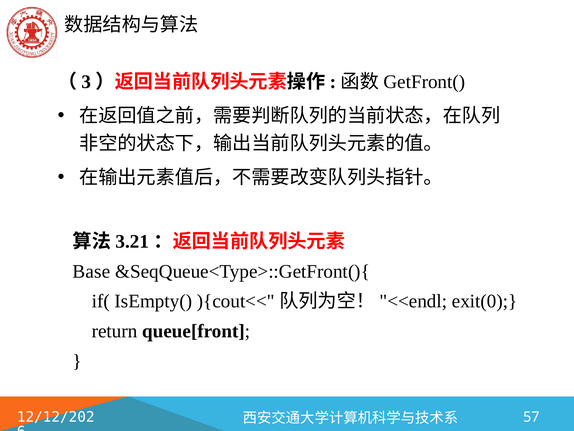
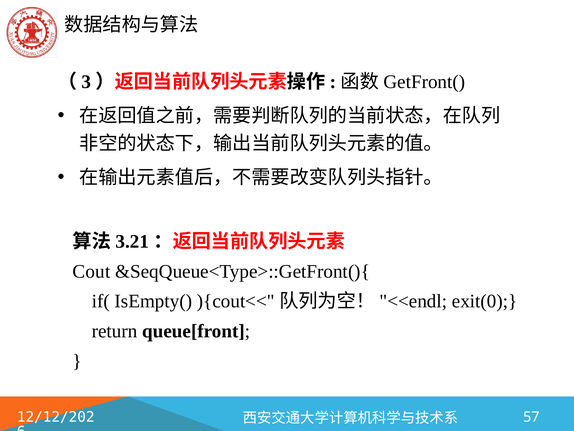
Base: Base -> Cout (92, 271)
